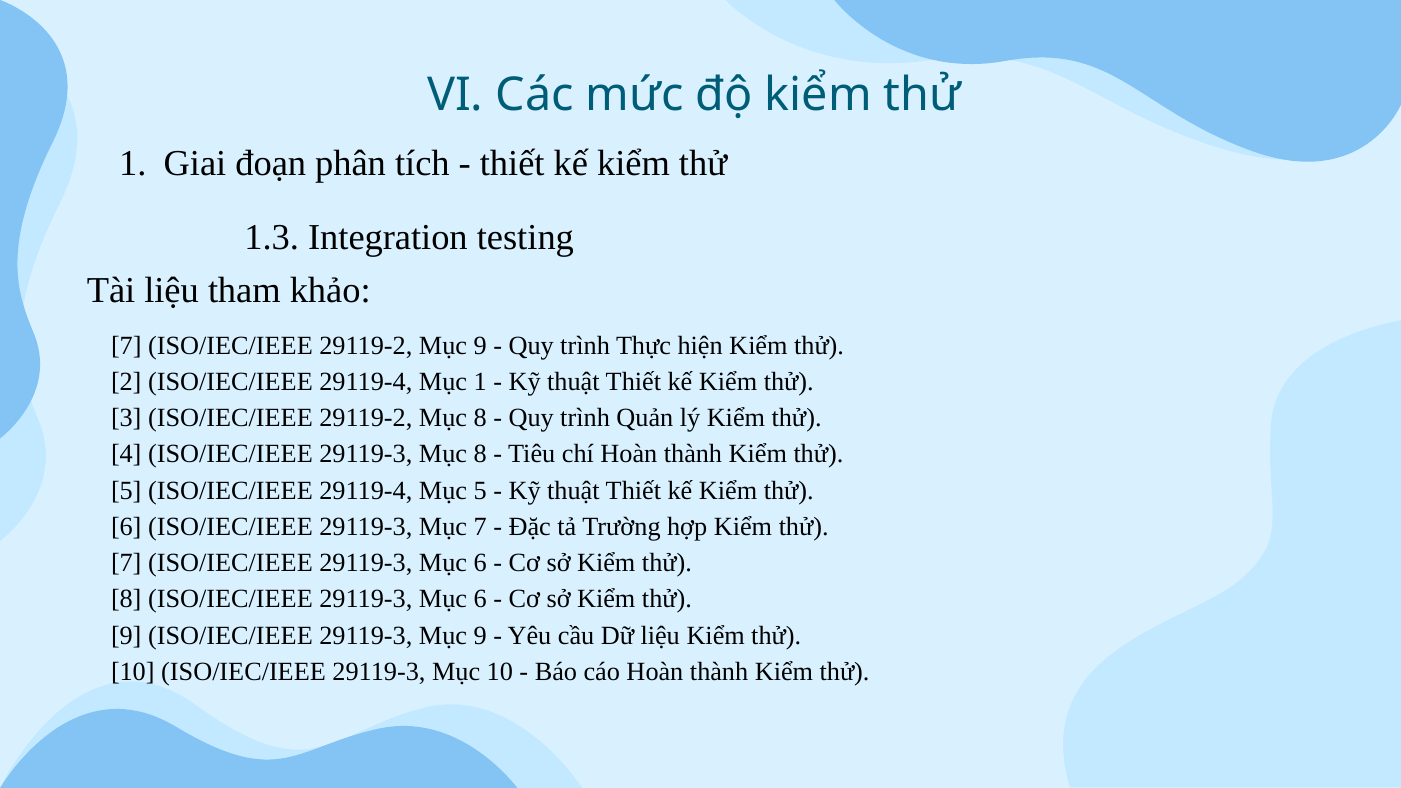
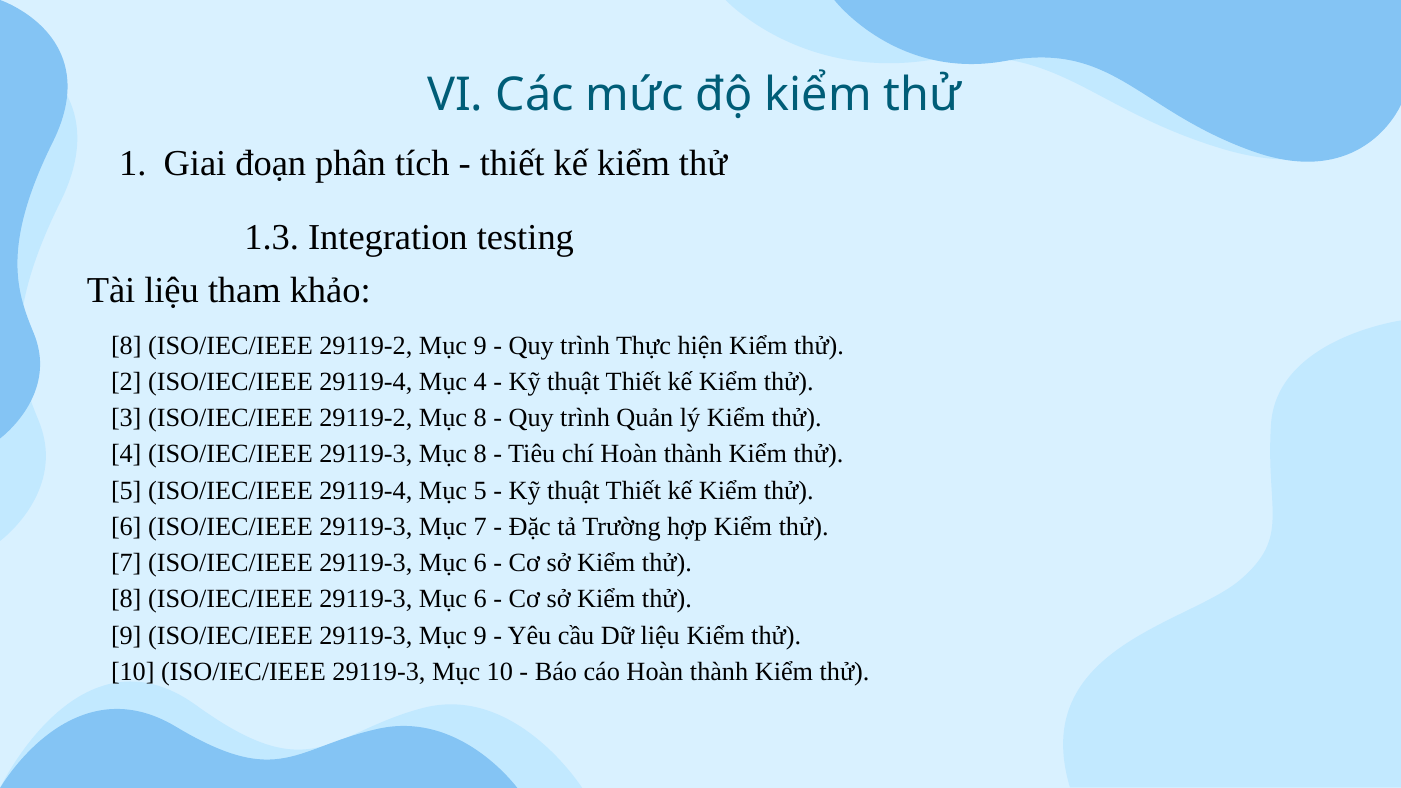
7: 7 -> 8 (126, 346)
Mục 1: 1 -> 4 (480, 382)
